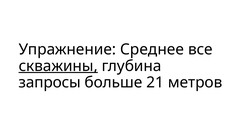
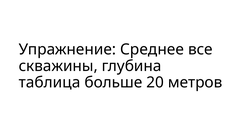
скважины underline: present -> none (58, 66)
запросы: запросы -> таблица (50, 83)
21: 21 -> 20 (155, 83)
